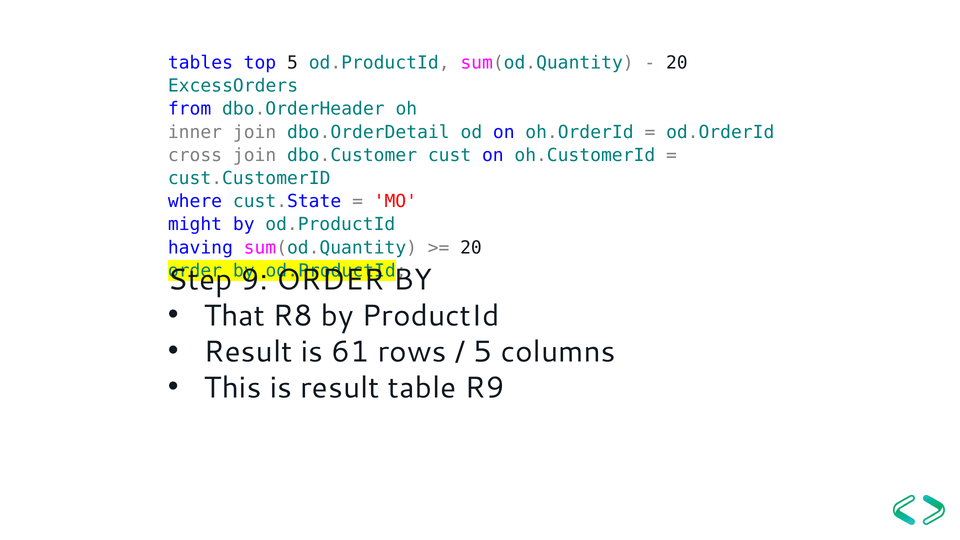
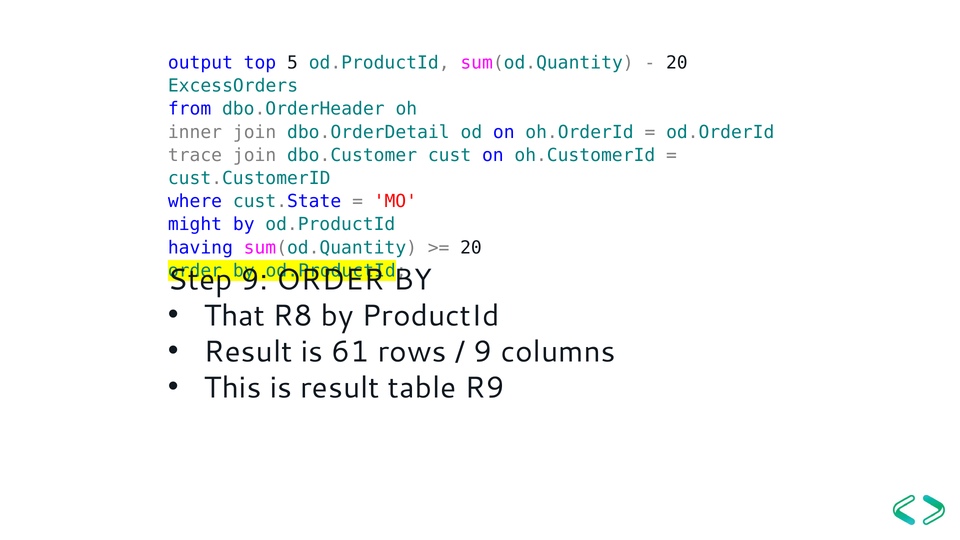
tables: tables -> output (200, 63)
cross: cross -> trace (195, 155)
5: 5 -> 9 (483, 352)
